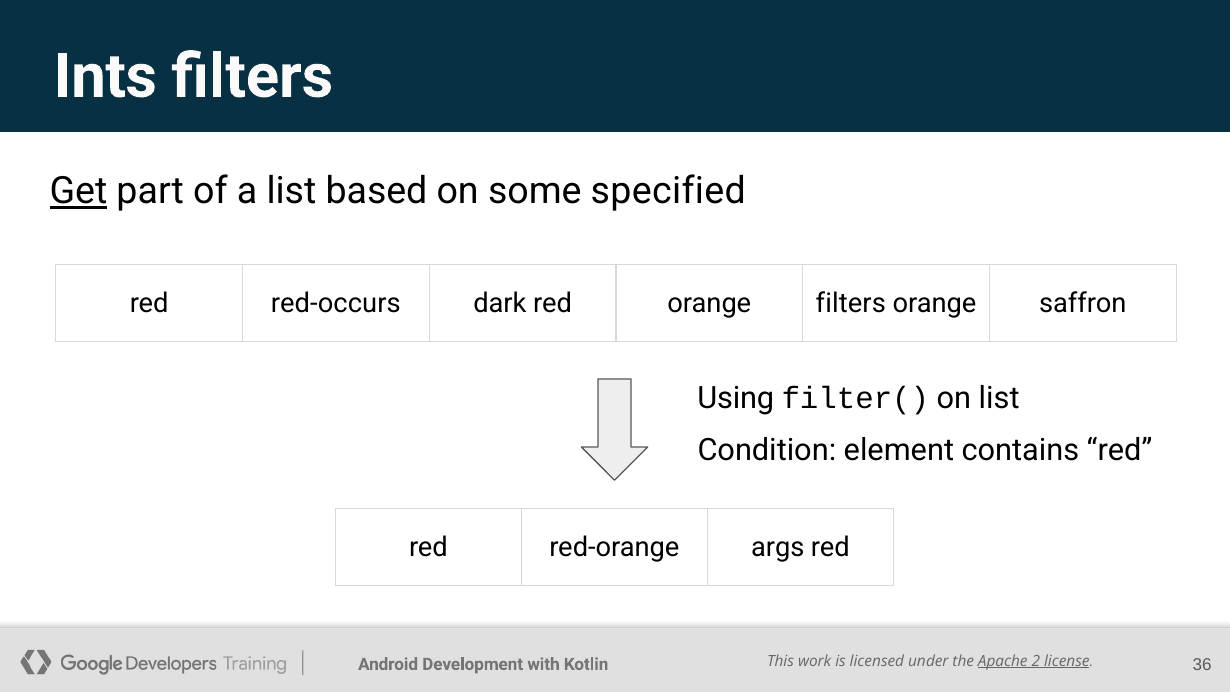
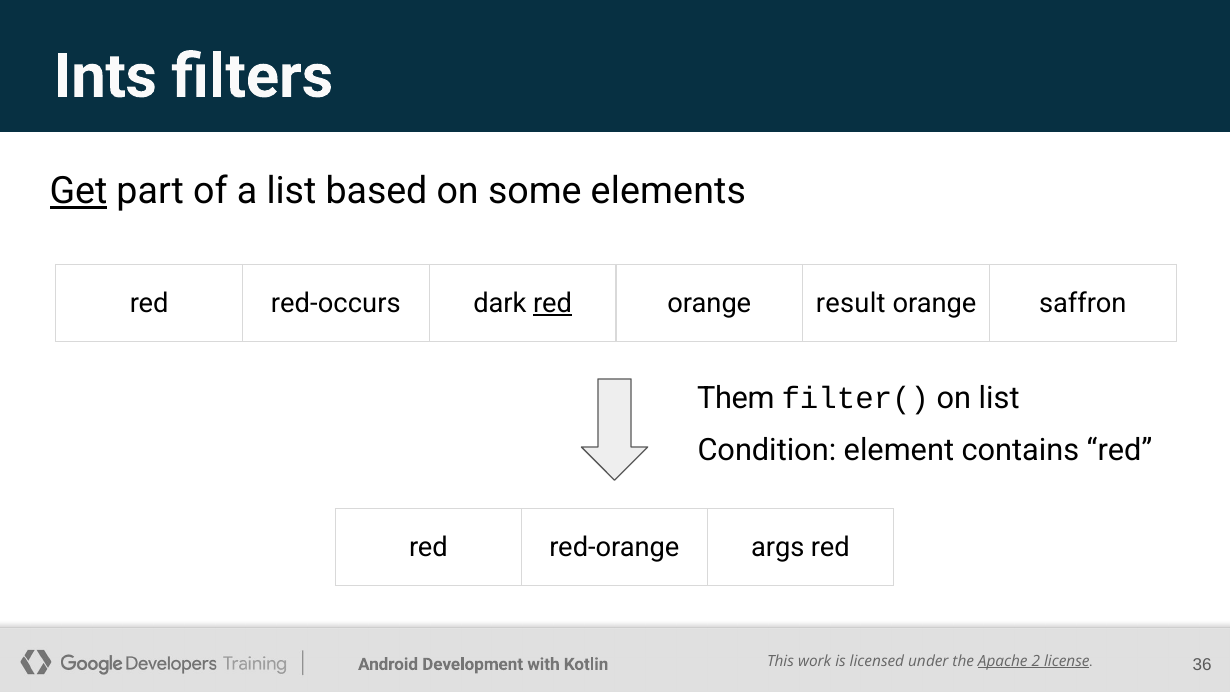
specified: specified -> elements (668, 191)
red underline: none -> present (553, 303)
orange filters: filters -> result (851, 303)
Using: Using -> Them (736, 398)
